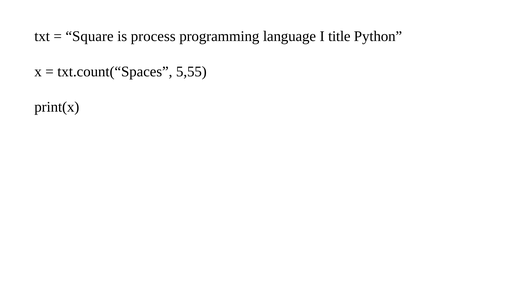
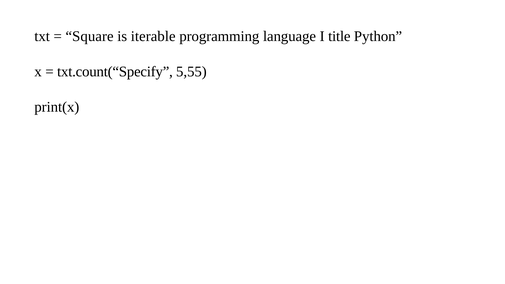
process: process -> iterable (153, 36)
txt.count(“Spaces: txt.count(“Spaces -> txt.count(“Specify (115, 72)
